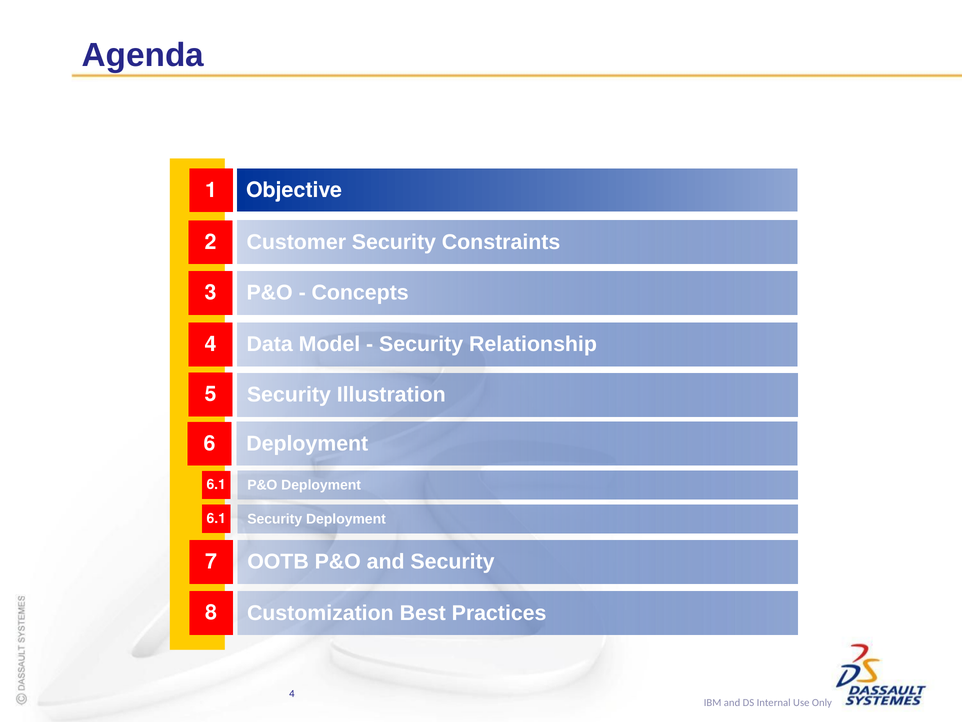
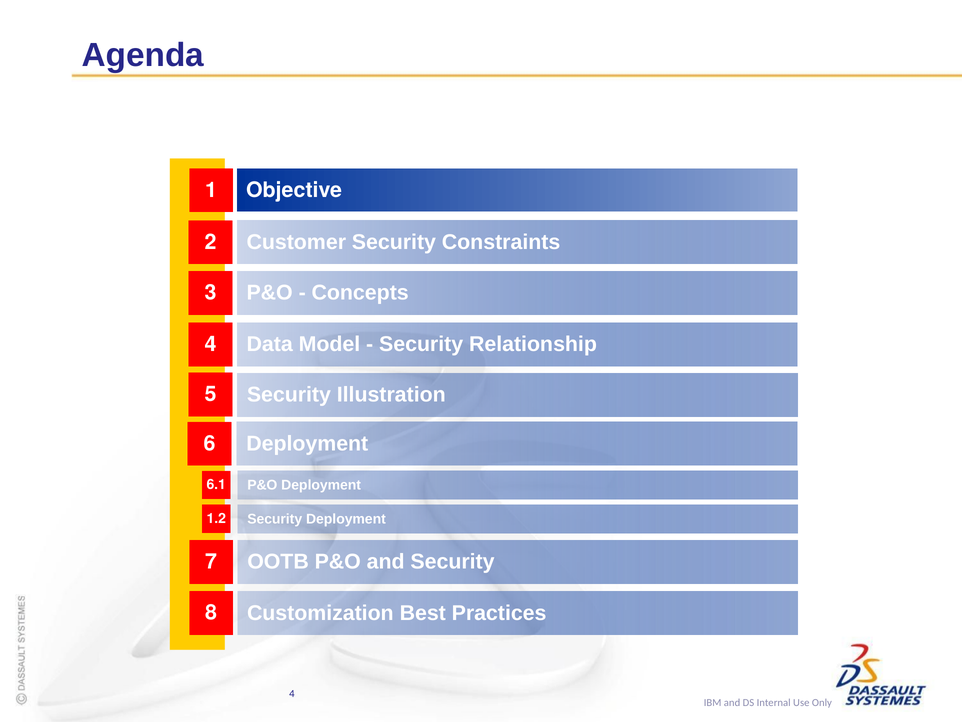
6.1: 6.1 -> 1.2 (216, 518)
